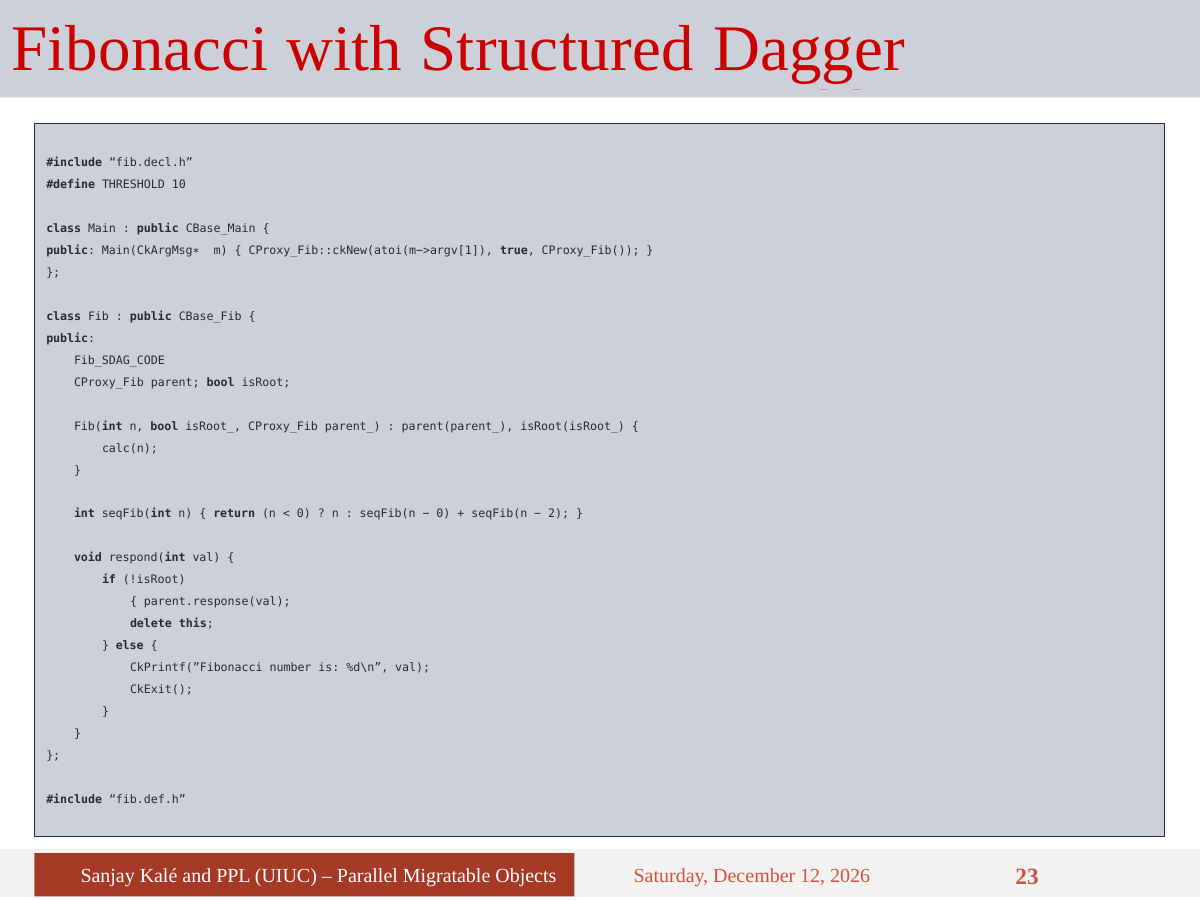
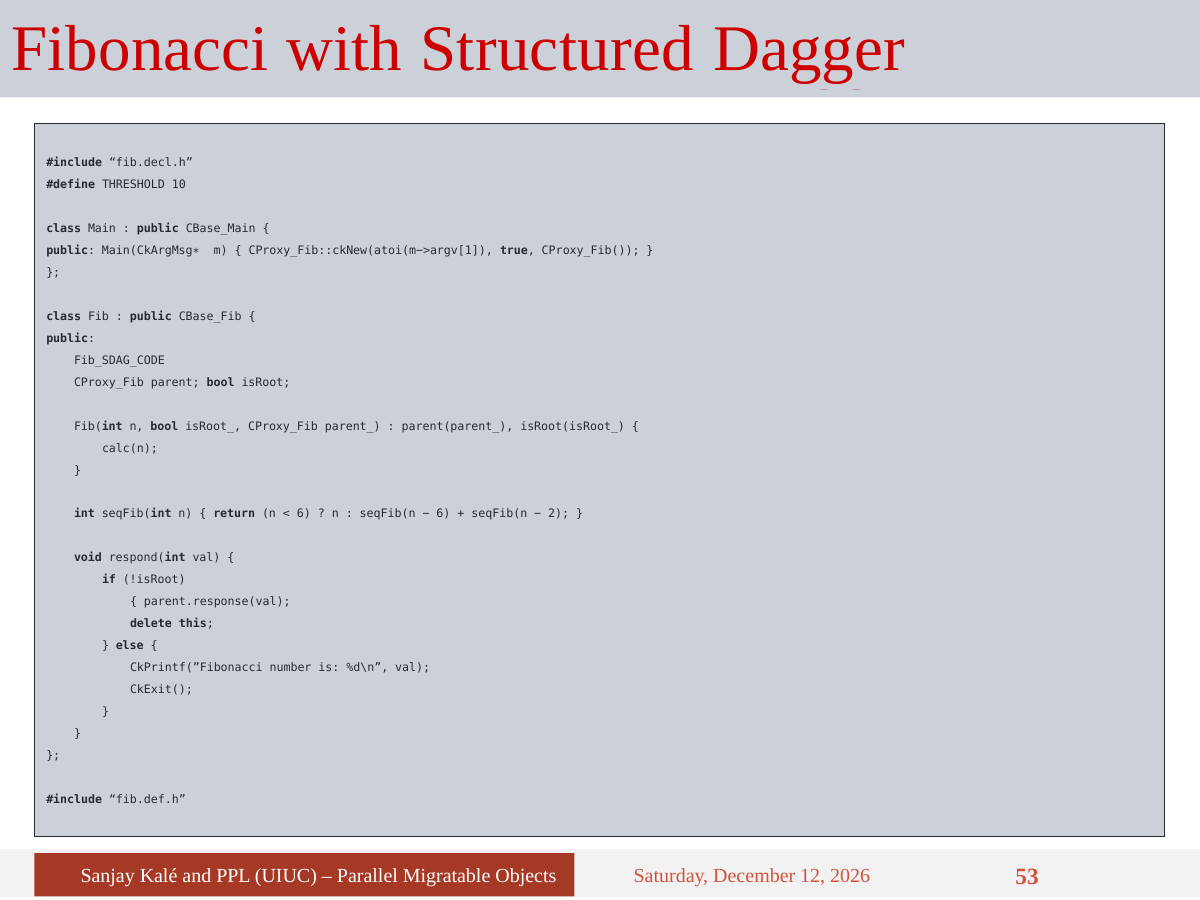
0: 0 -> 6 (304, 514)
0: 0 -> 6 (443, 514)
23: 23 -> 53 (1027, 877)
